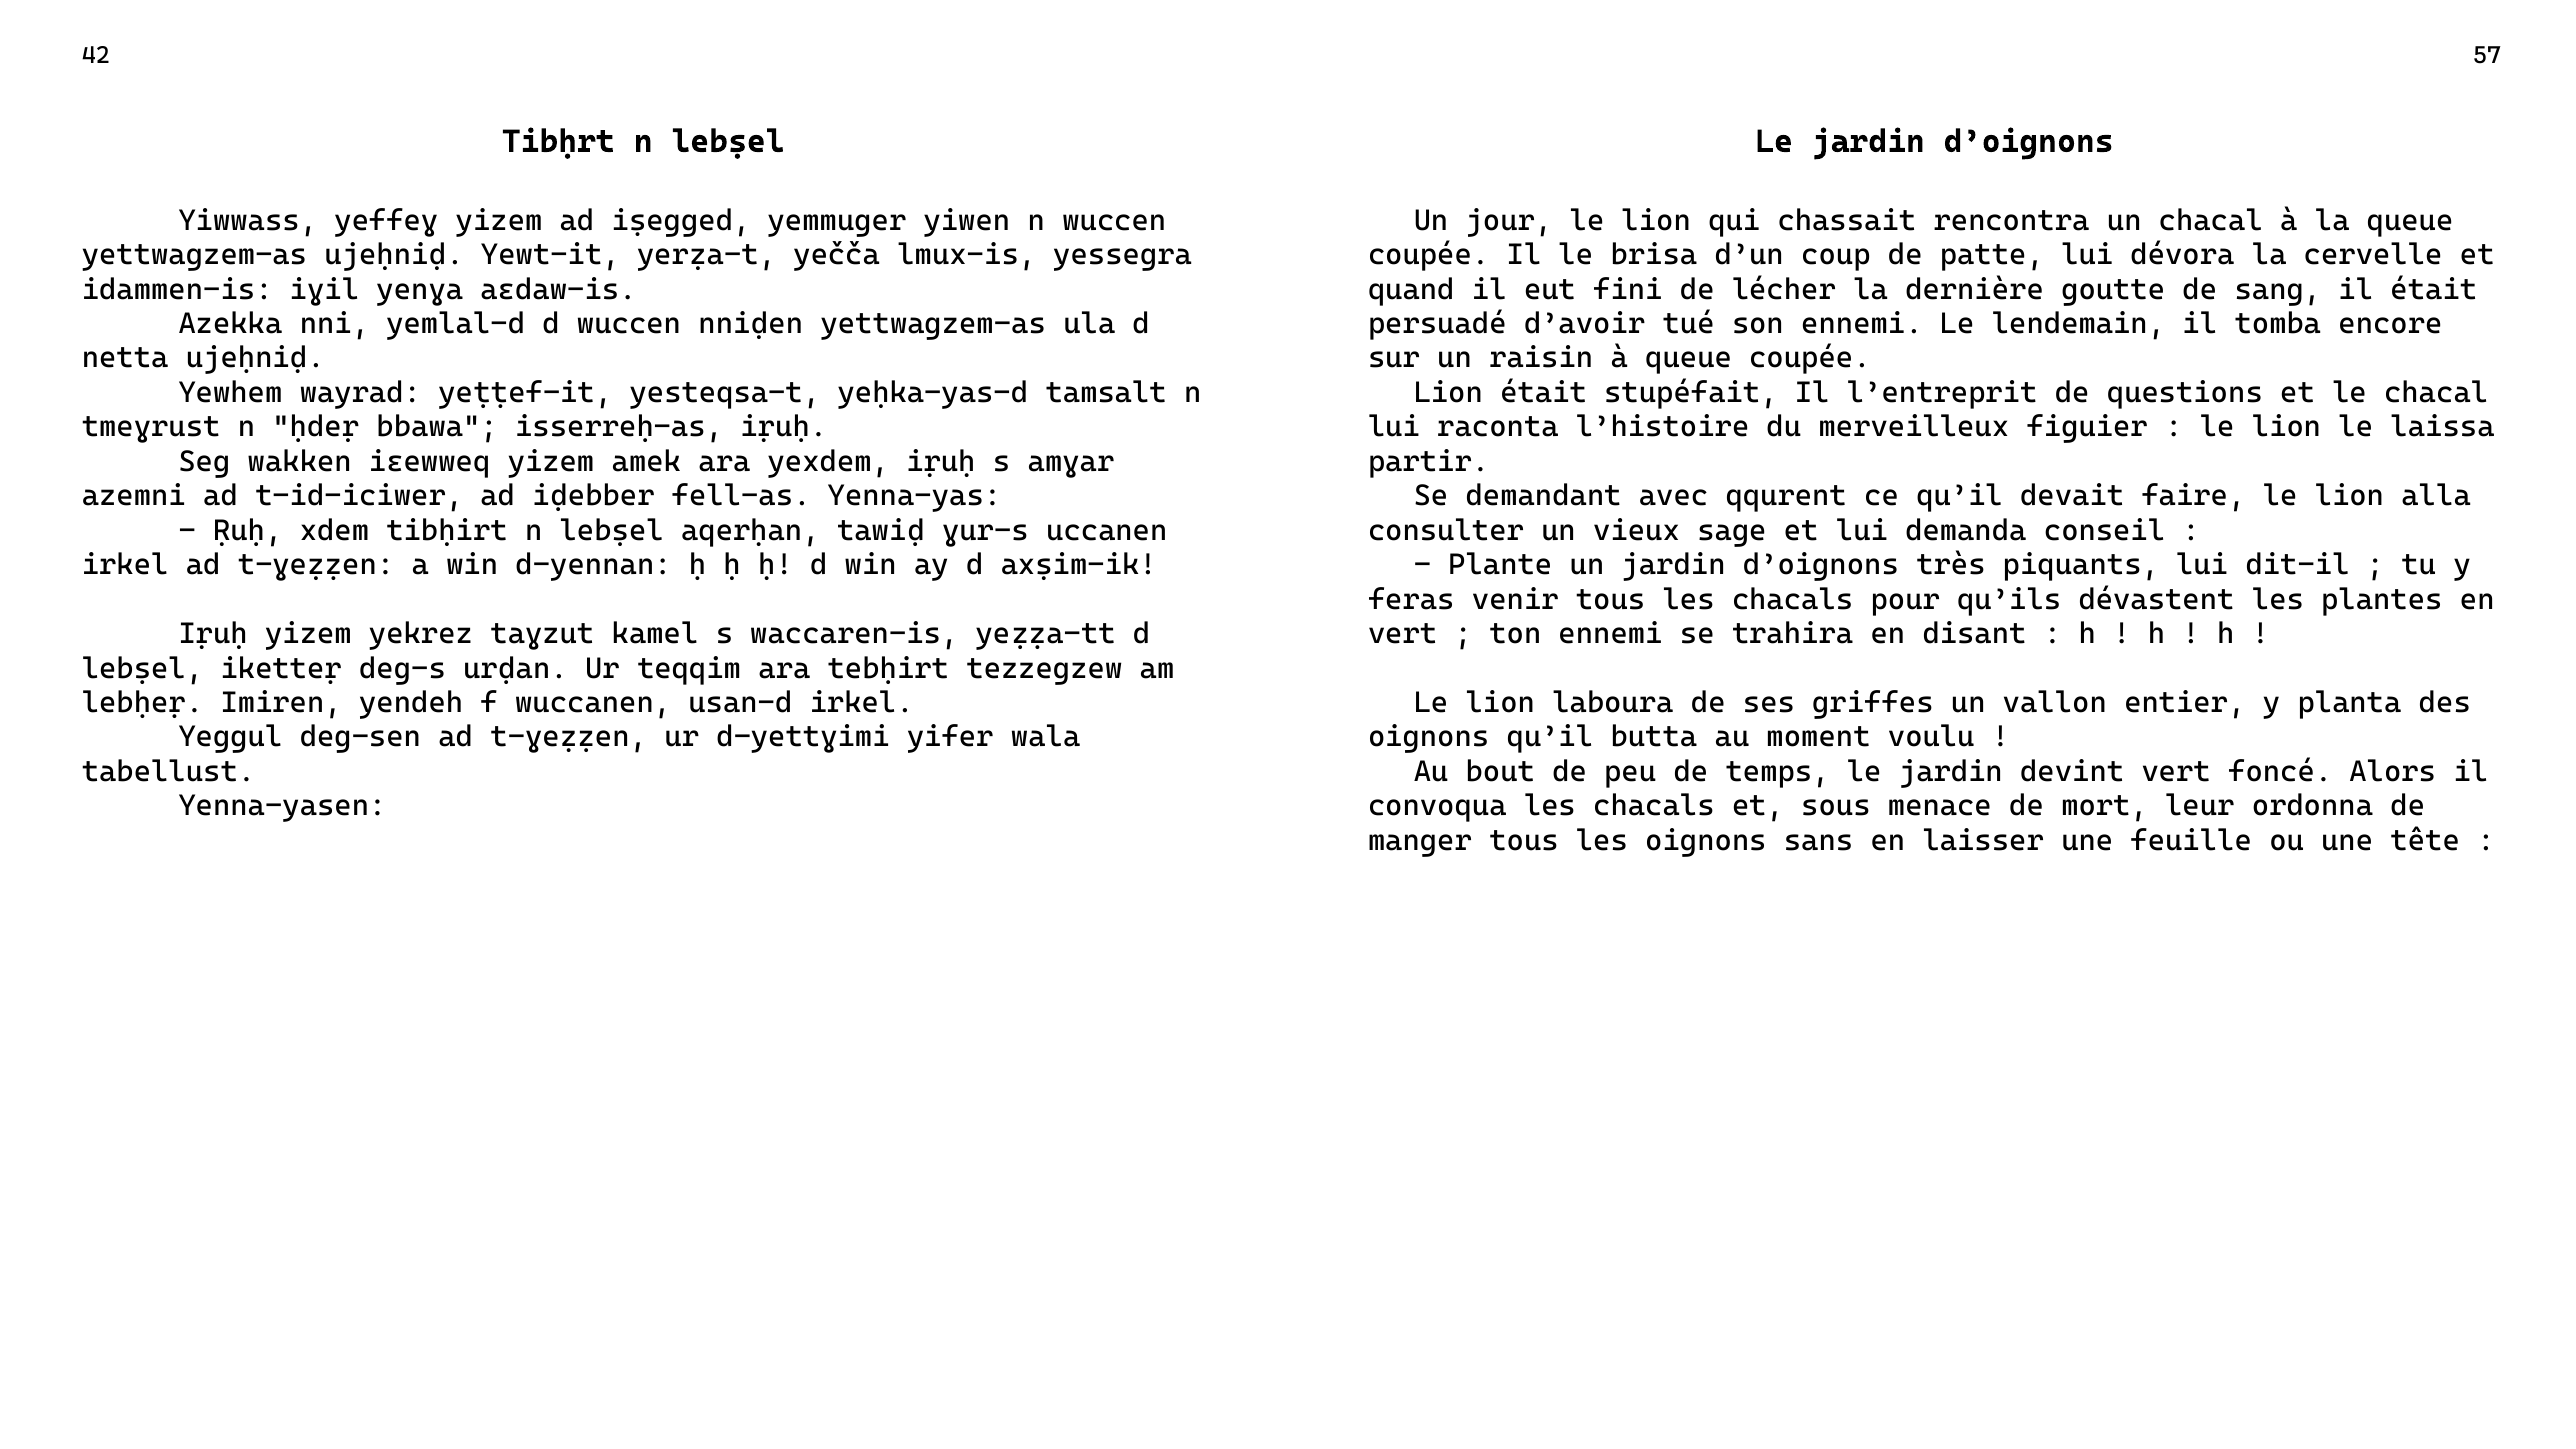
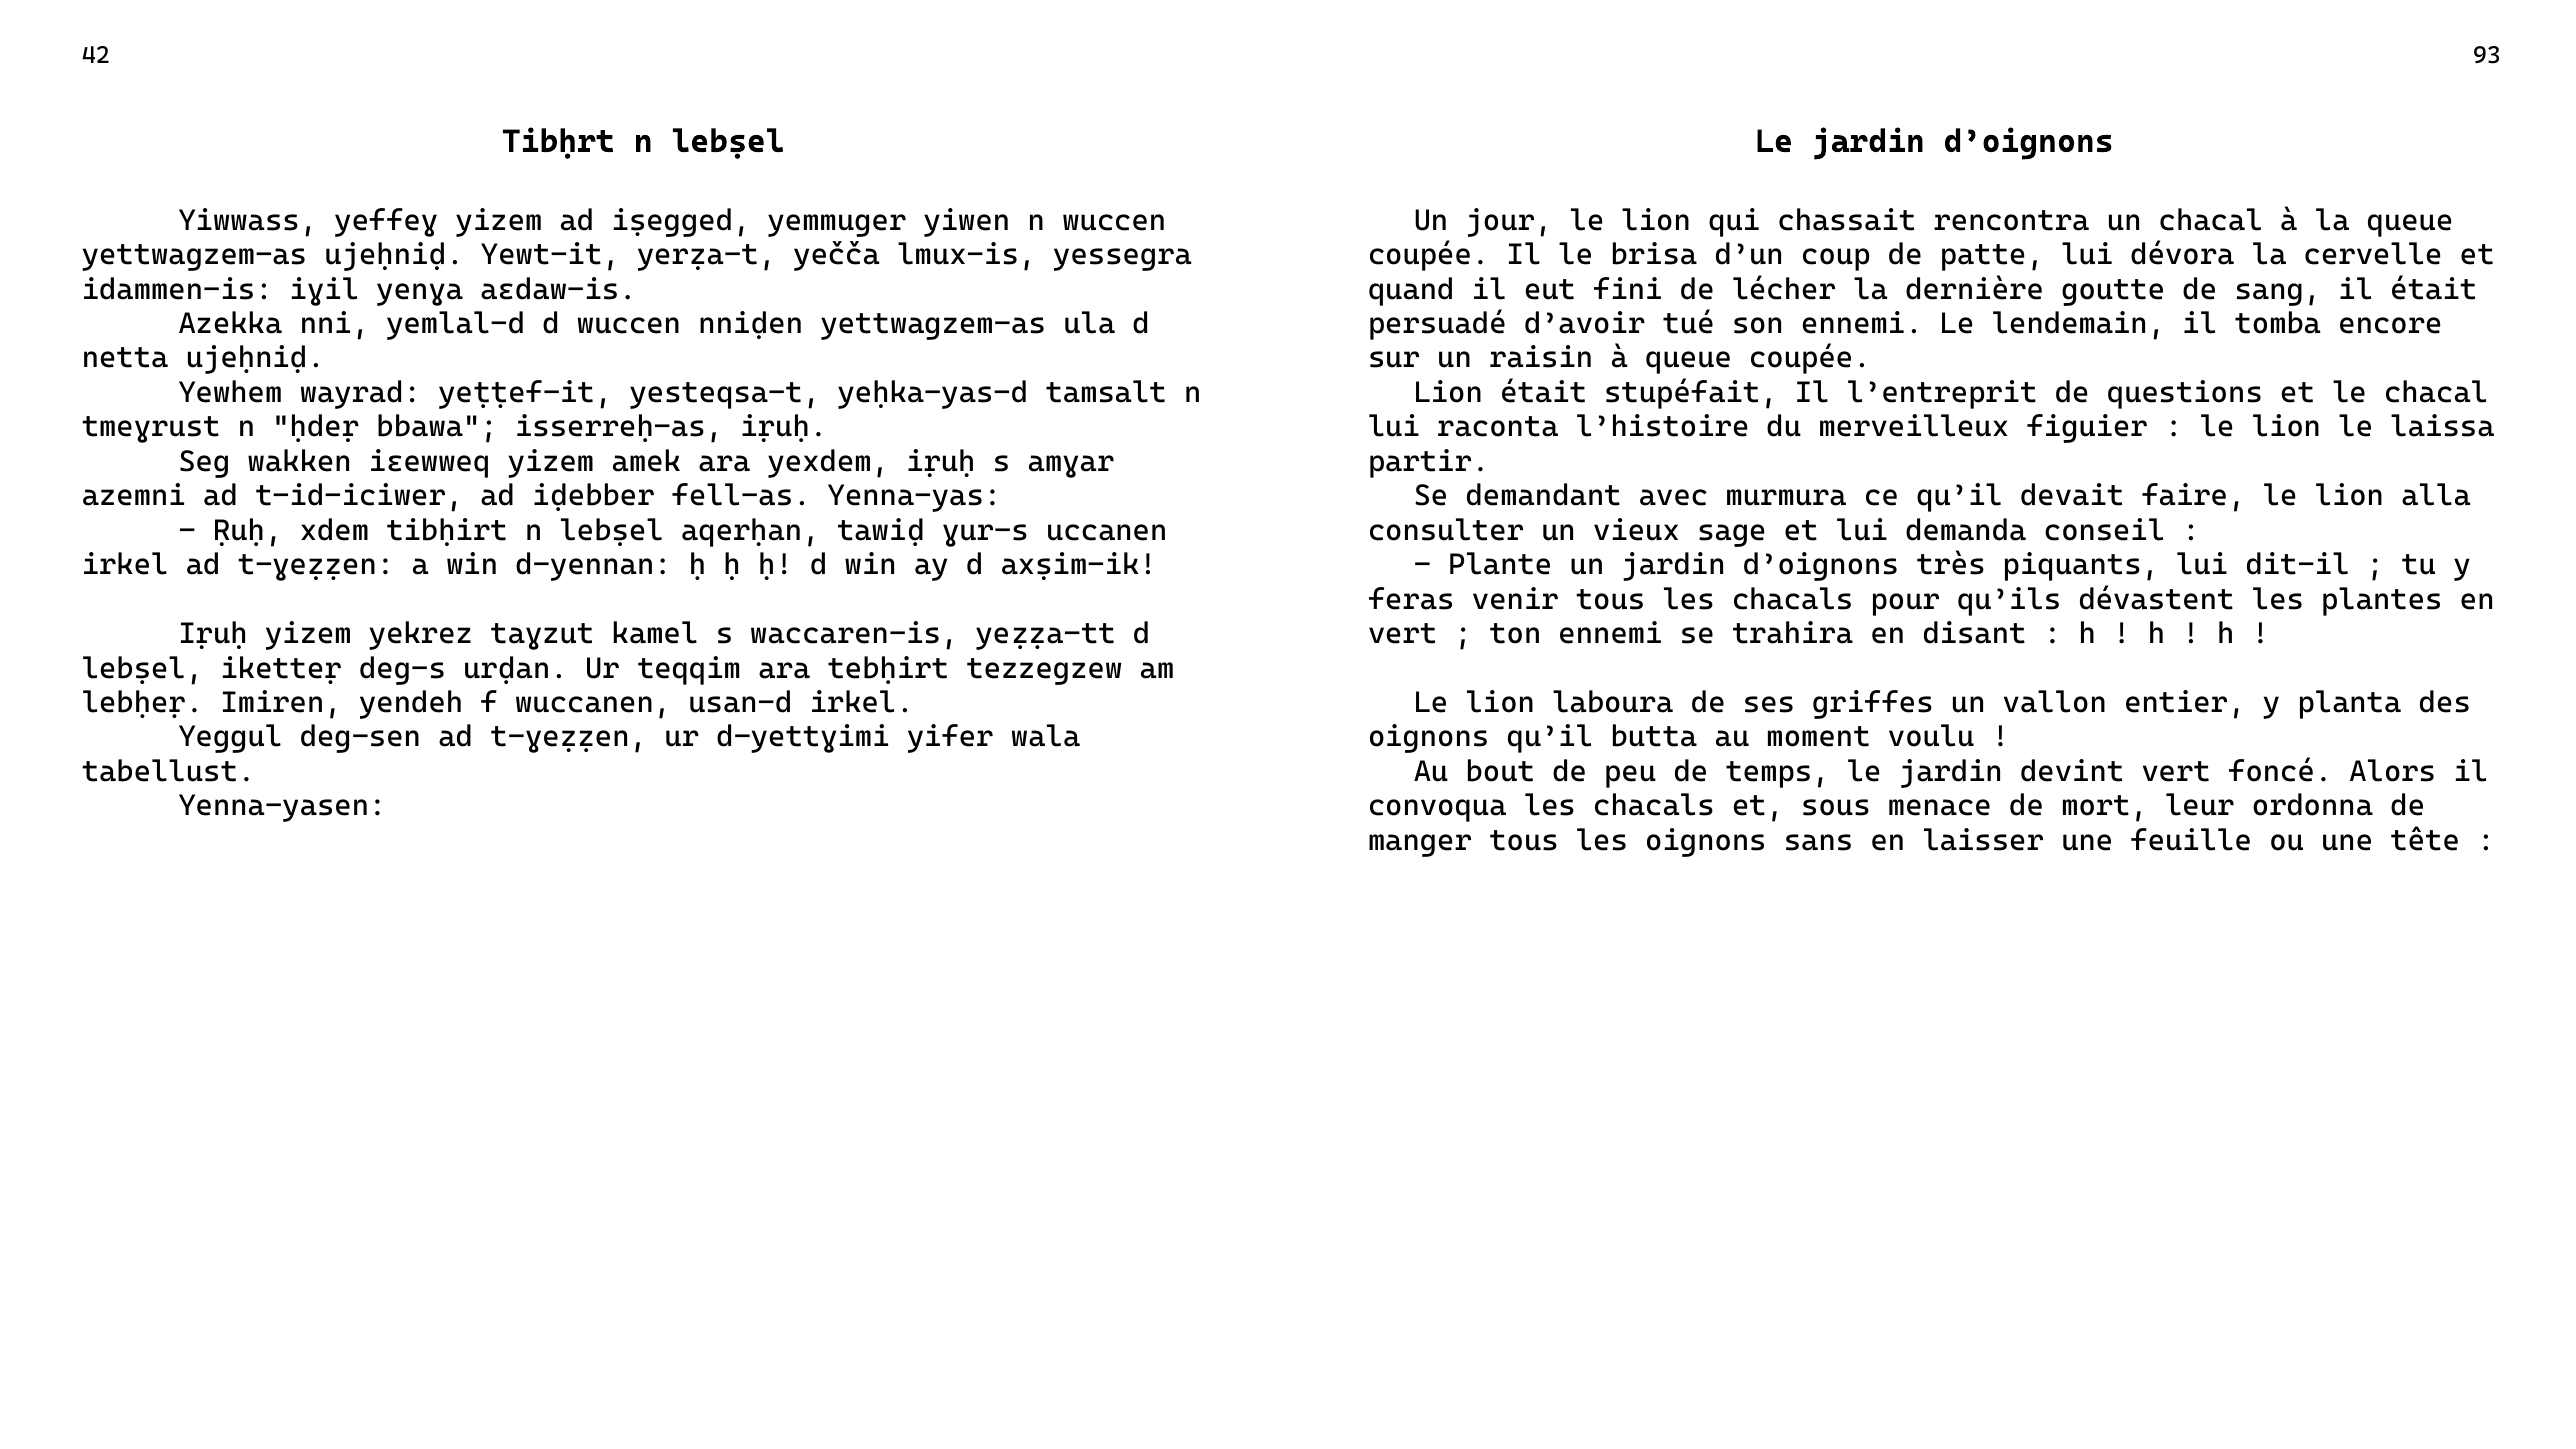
57: 57 -> 93 (2487, 56)
qqurent: qqurent -> murmura (1786, 496)
